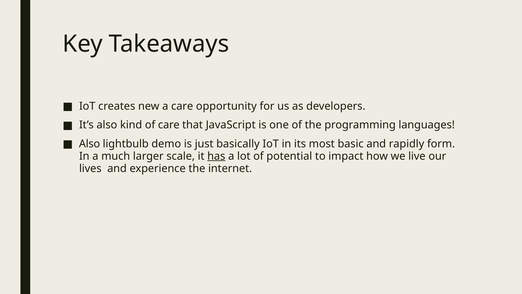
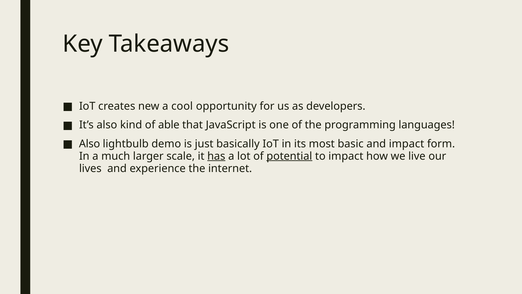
a care: care -> cool (182, 106)
of care: care -> able (169, 125)
and rapidly: rapidly -> impact (407, 144)
potential underline: none -> present (289, 156)
